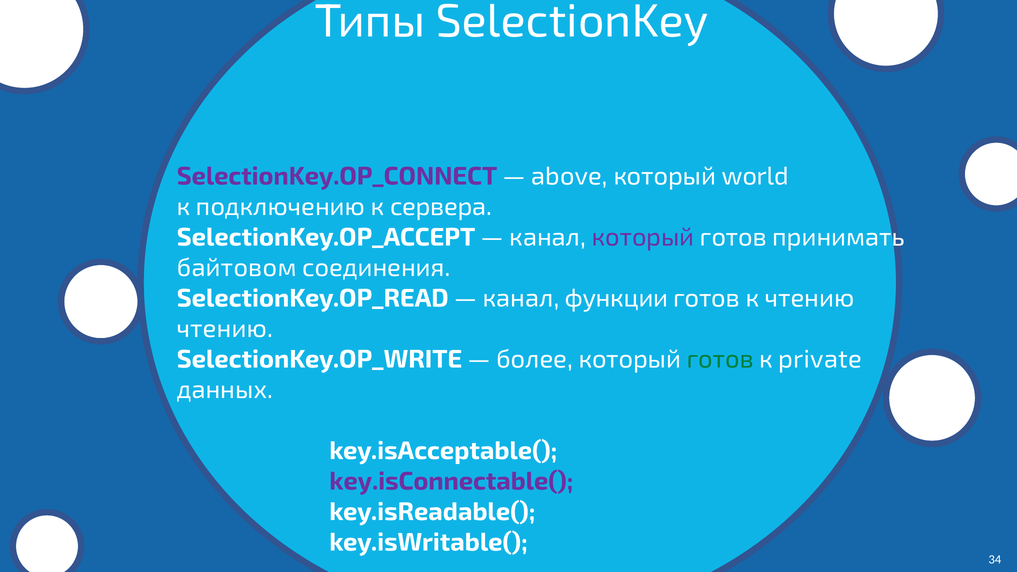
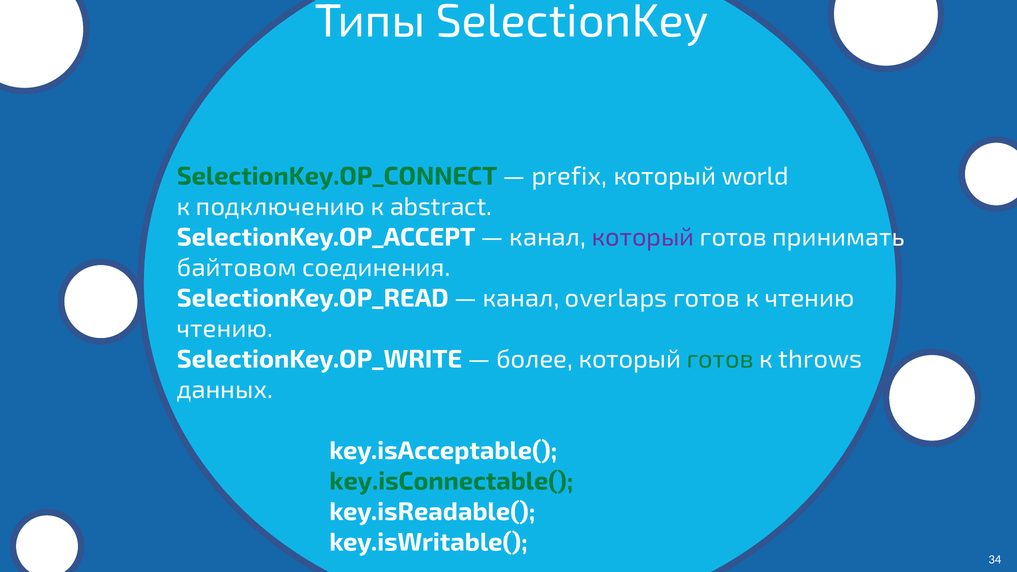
SelectionKey.OP_CONNECT colour: purple -> green (337, 176)
above: above -> prefix (569, 176)
сервера: сервера -> abstract (441, 207)
функции: функции -> overlaps (616, 298)
private: private -> throws (820, 359)
key.isConnectable( colour: purple -> green (451, 481)
